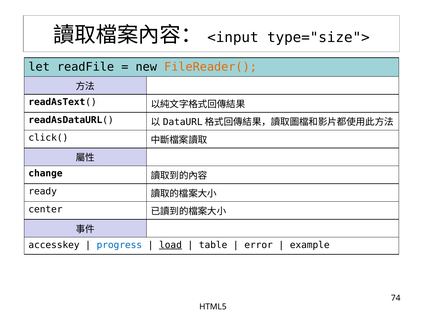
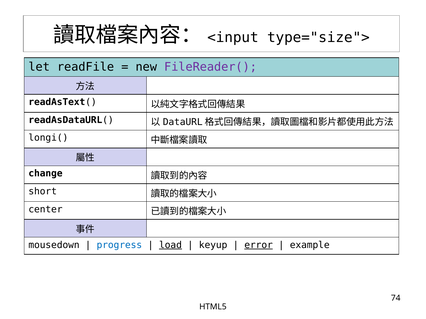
FileReader( colour: orange -> purple (211, 67)
click(: click( -> longi( (48, 138)
ready: ready -> short (43, 192)
accesskey: accesskey -> mousedown (54, 245)
table: table -> keyup (213, 245)
error underline: none -> present (259, 245)
